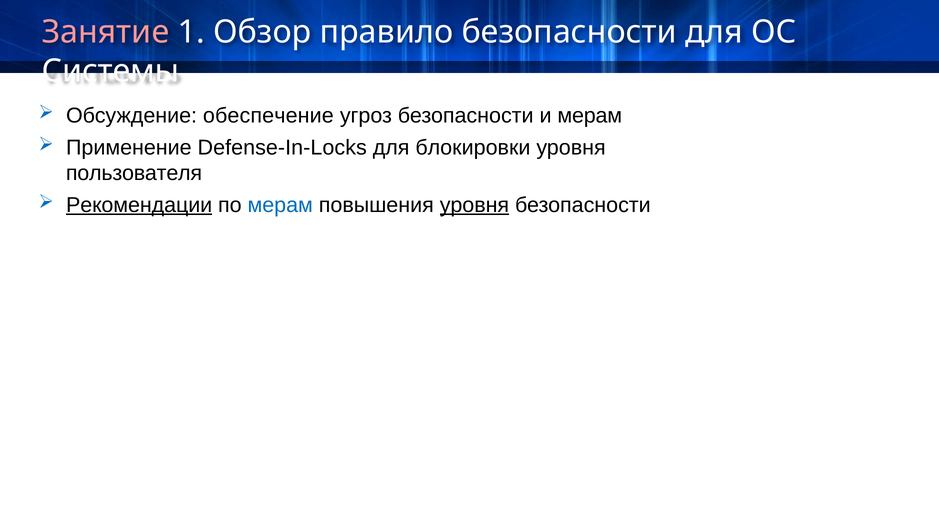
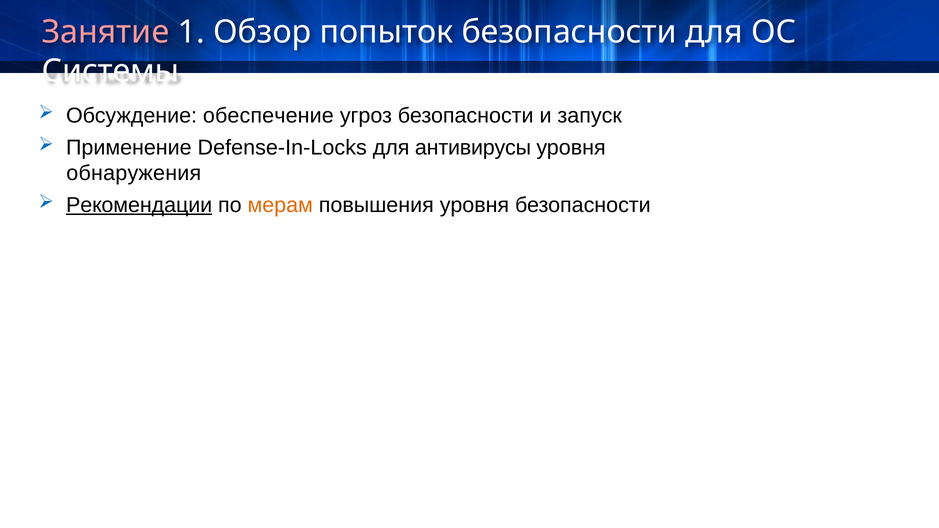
правило: правило -> попыток (387, 32)
и мерам: мерам -> запуск (590, 116)
блокировки: блокировки -> антивирусы (473, 148)
пользователя: пользователя -> обнаружения (134, 173)
мерам colour: blue -> orange (280, 205)
уровня underline: present -> none (474, 205)
